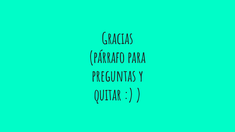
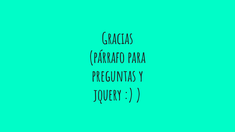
quitar: quitar -> jquery (108, 95)
